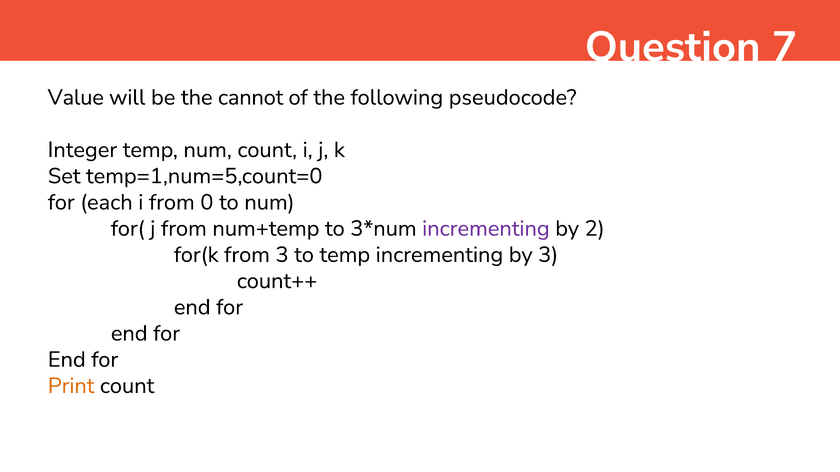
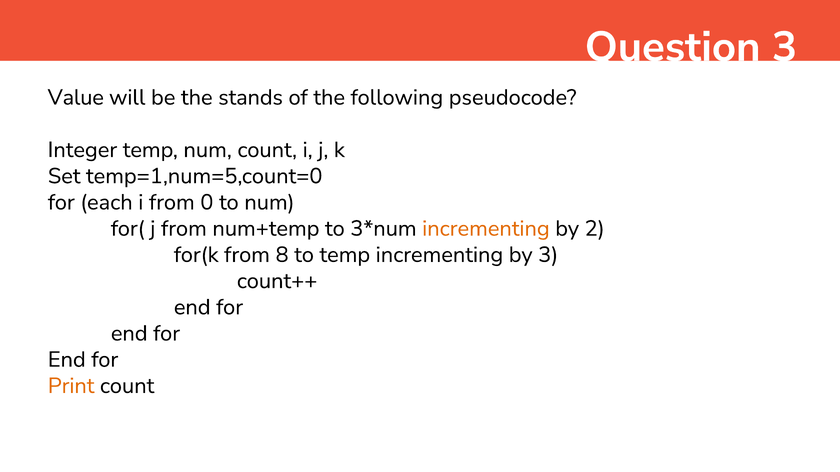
Question 7: 7 -> 3 (785, 47)
cannot: cannot -> stands (251, 97)
incrementing colour: purple -> orange (486, 229)
from 3: 3 -> 8 (282, 255)
